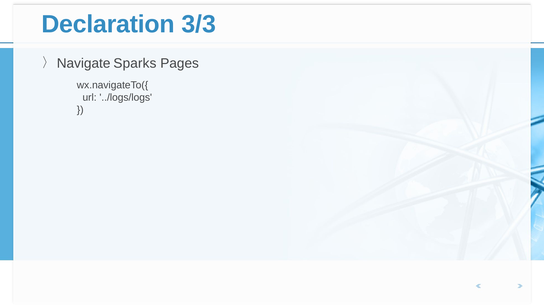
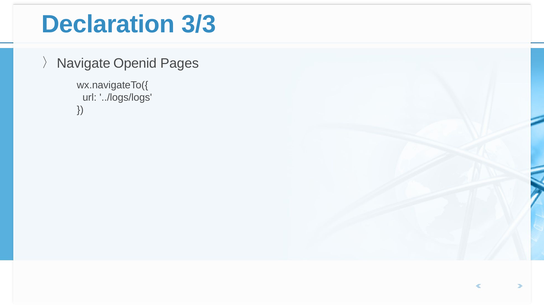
Sparks: Sparks -> Openid (135, 63)
